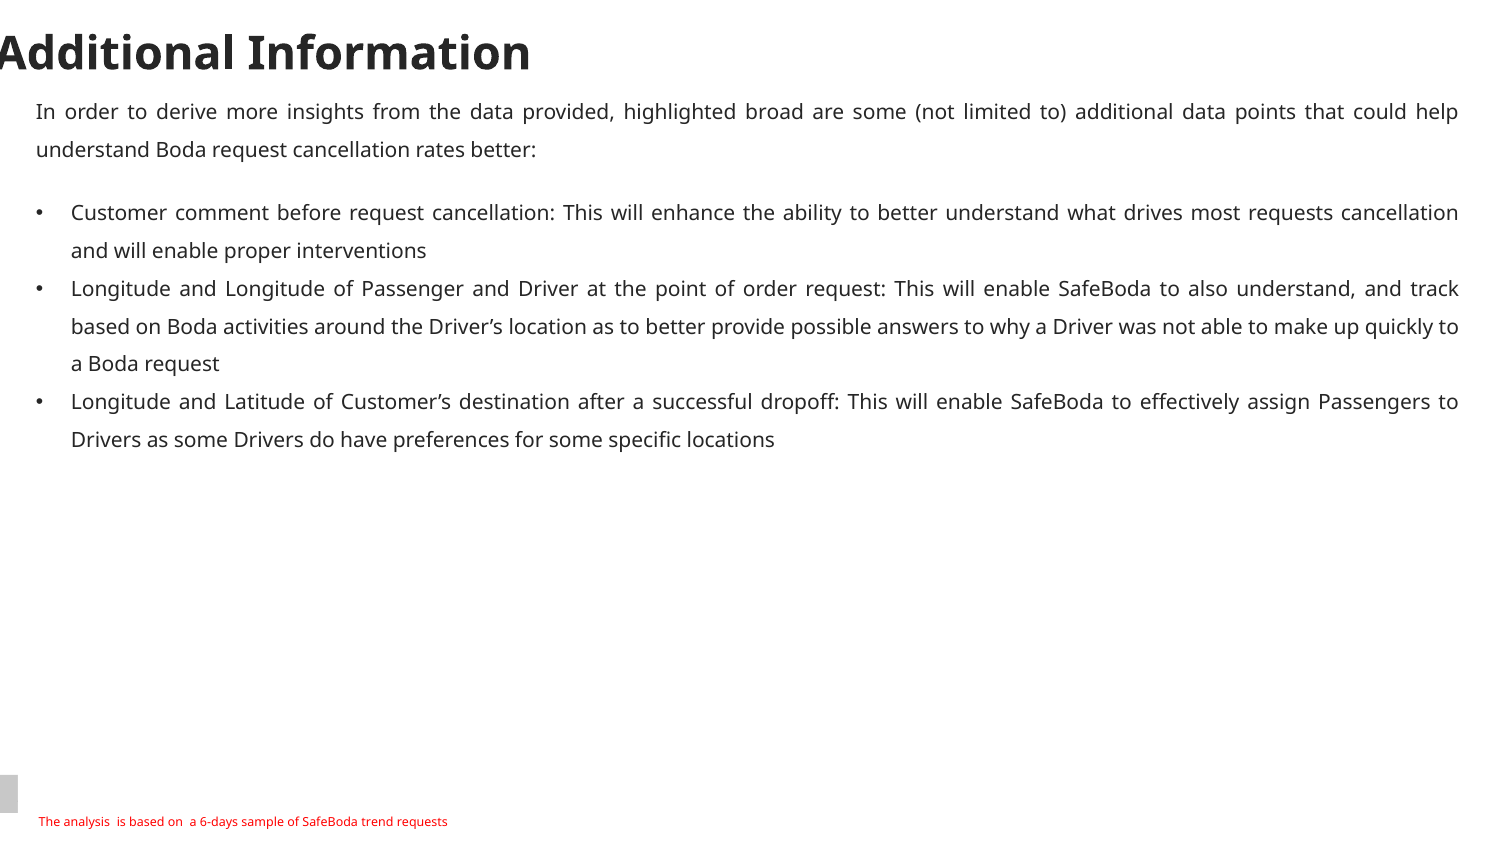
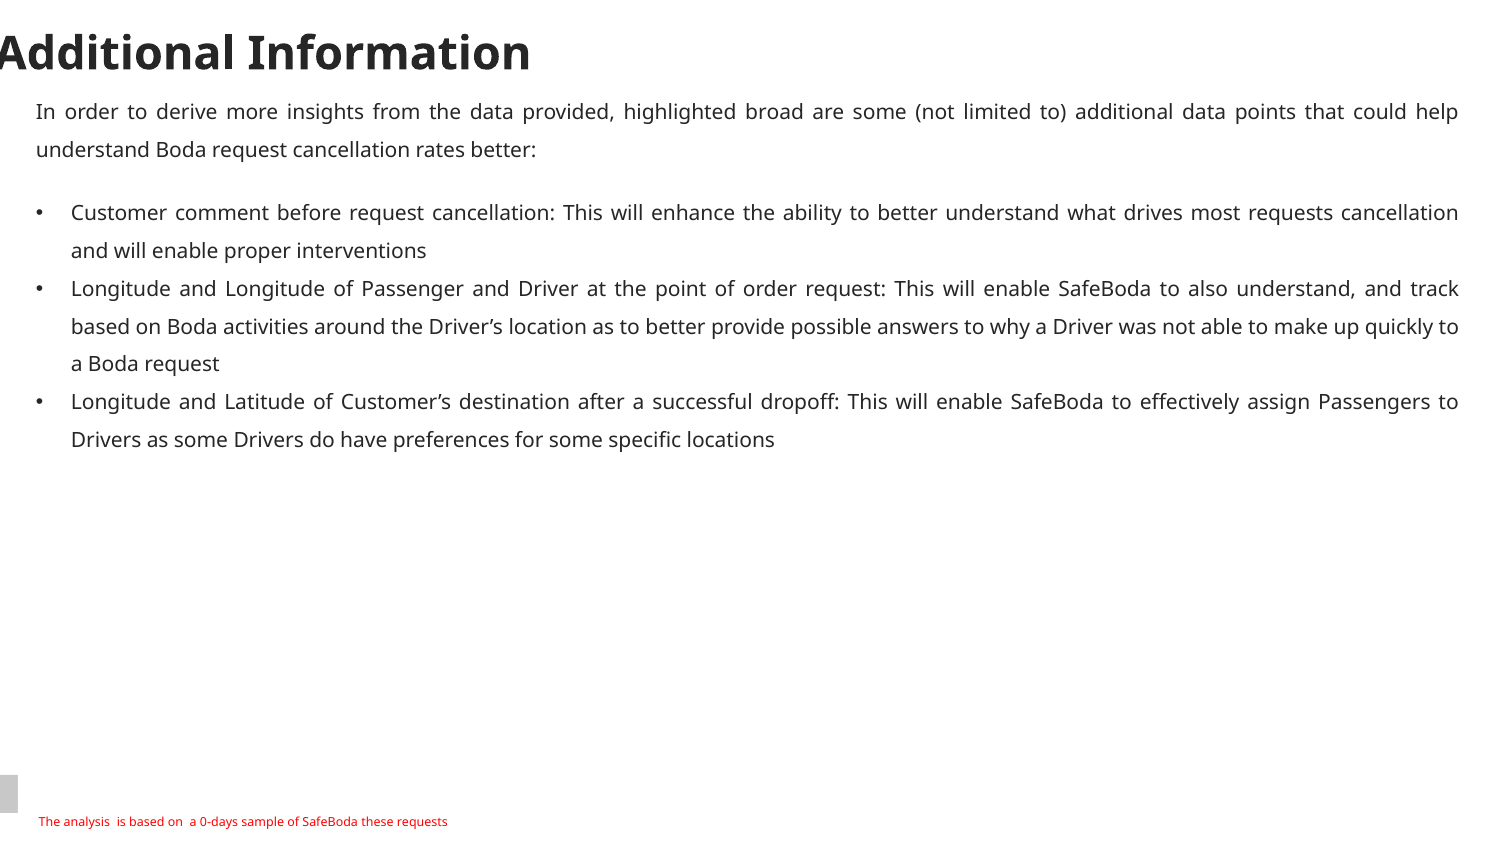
6-days: 6-days -> 0-days (219, 823)
trend: trend -> these (377, 823)
